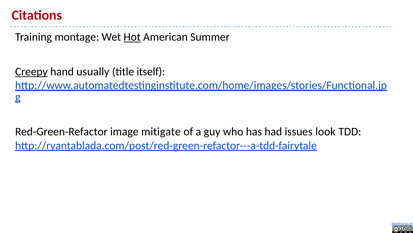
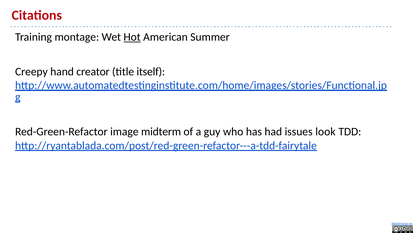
Creepy underline: present -> none (31, 71)
usually: usually -> creator (93, 71)
mitigate: mitigate -> midterm (161, 131)
